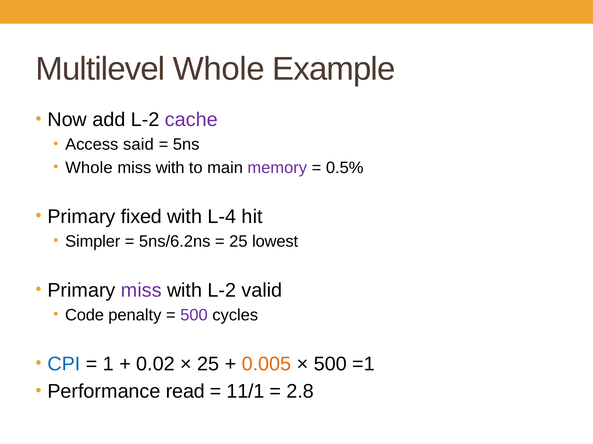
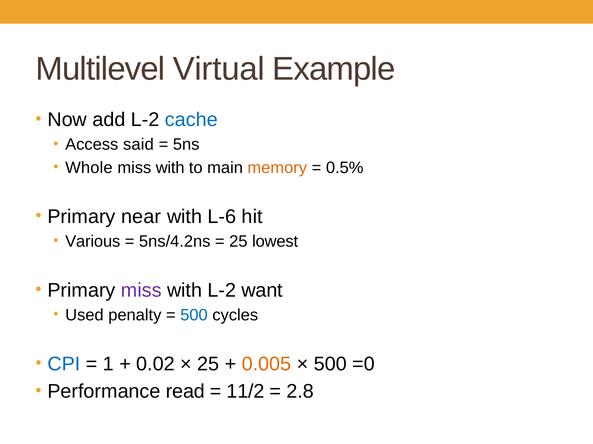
Multilevel Whole: Whole -> Virtual (219, 69)
cache colour: purple -> blue (191, 120)
memory colour: purple -> orange (277, 168)
fixed: fixed -> near (141, 217)
L-4: L-4 -> L-6 (222, 217)
Simpler: Simpler -> Various (93, 242)
5ns/6.2ns: 5ns/6.2ns -> 5ns/4.2ns (175, 242)
valid: valid -> want (262, 291)
Code: Code -> Used (84, 315)
500 colour: purple -> blue (194, 315)
=1: =1 -> =0 (363, 364)
11/1: 11/1 -> 11/2 (246, 392)
